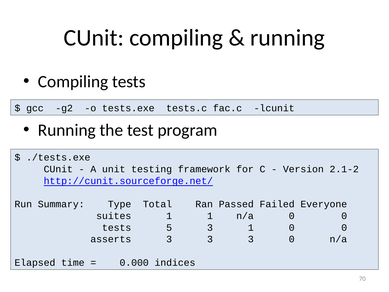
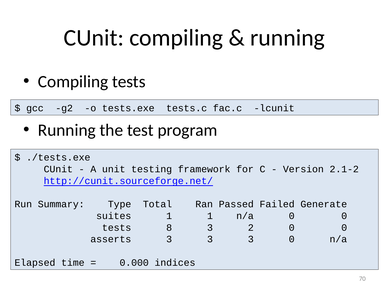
Everyone: Everyone -> Generate (324, 204)
5: 5 -> 8 (169, 227)
3 1: 1 -> 2 (251, 227)
